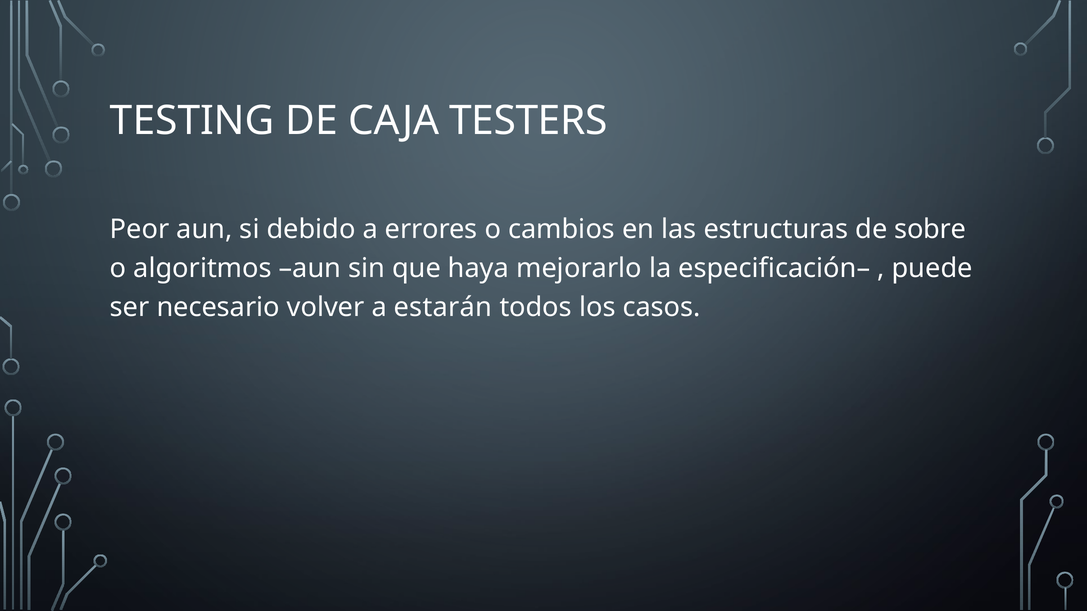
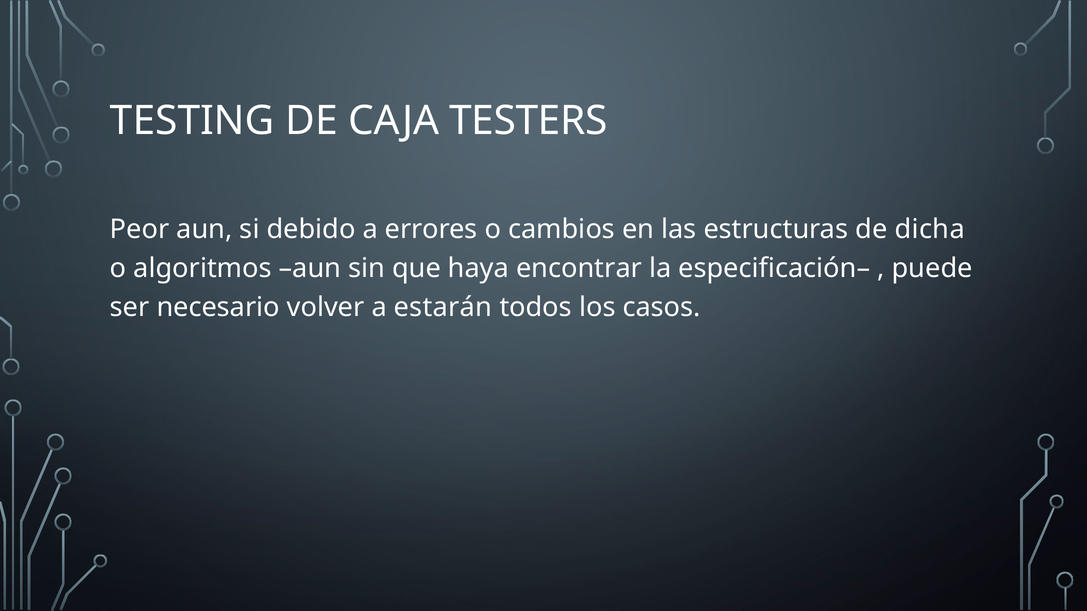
sobre: sobre -> dicha (930, 229)
mejorarlo: mejorarlo -> encontrar (579, 268)
